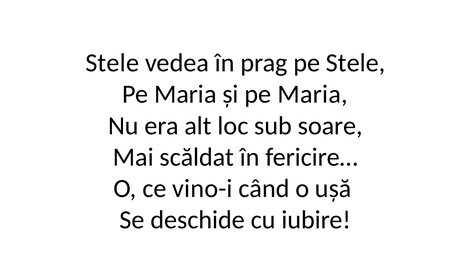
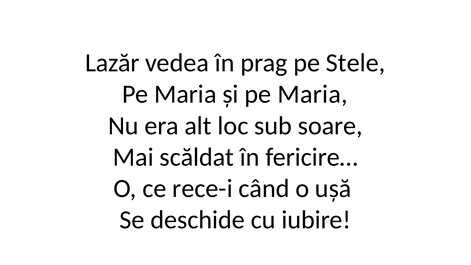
Stele: Stele -> Lazăr (112, 63)
vino-i: vino-i -> rece-i (202, 188)
